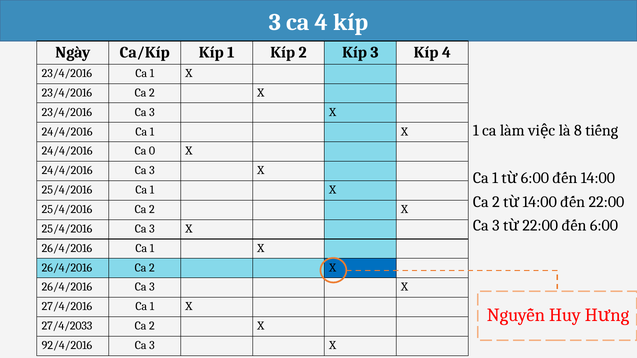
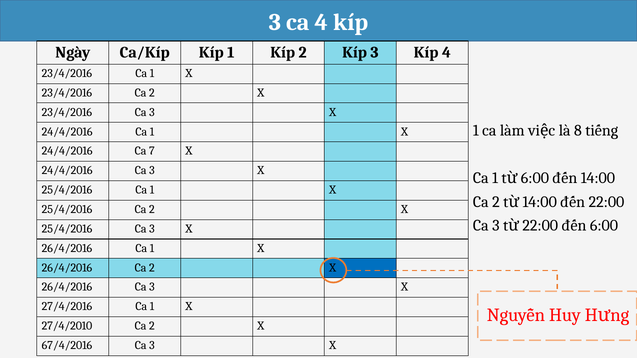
0: 0 -> 7 (152, 151)
27/4/2033: 27/4/2033 -> 27/4/2010 (67, 326)
92/4/2016: 92/4/2016 -> 67/4/2016 (67, 346)
